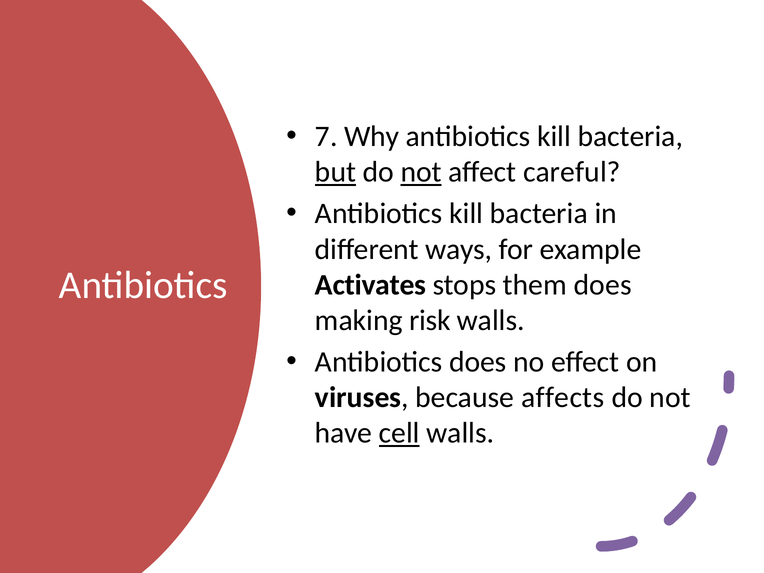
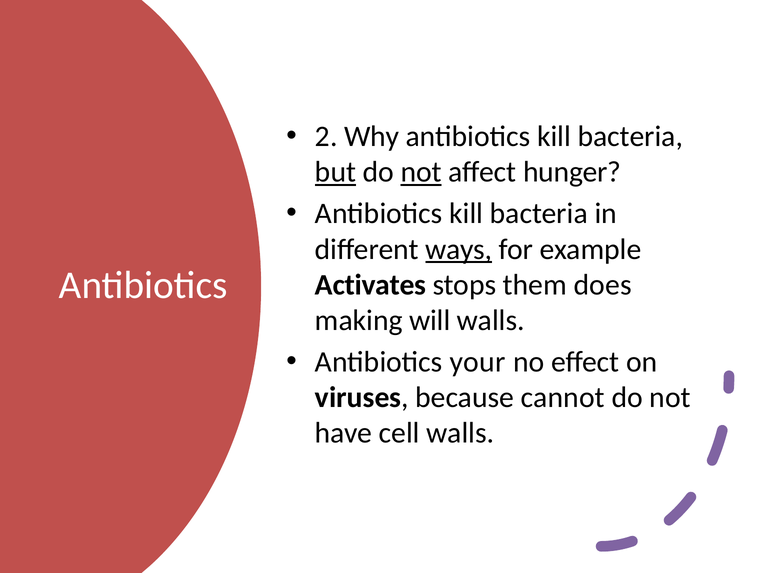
7: 7 -> 2 (326, 137)
careful: careful -> hunger (572, 172)
ways underline: none -> present (459, 249)
risk: risk -> will (430, 320)
Antibiotics does: does -> your (478, 362)
affects: affects -> cannot (563, 398)
cell underline: present -> none (399, 433)
